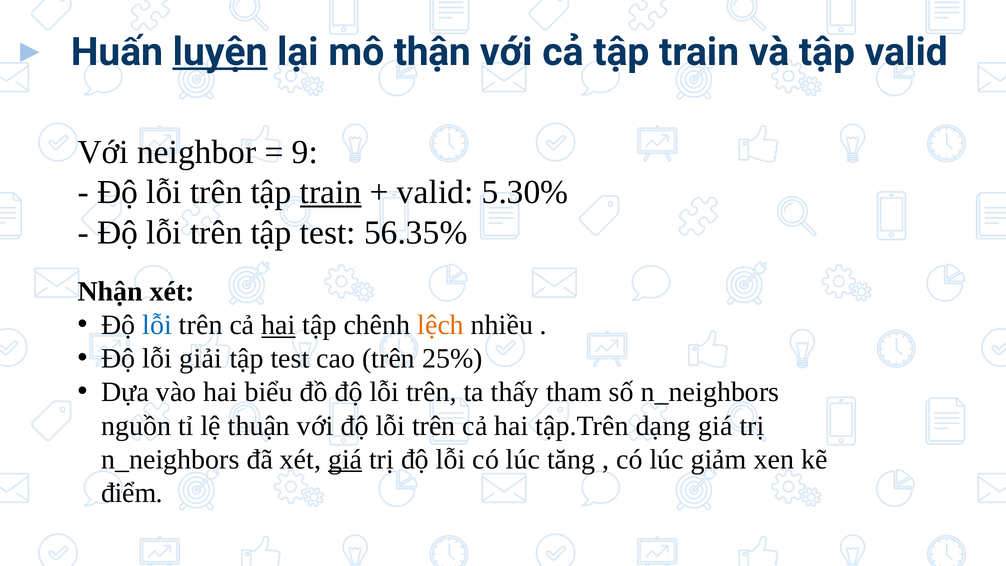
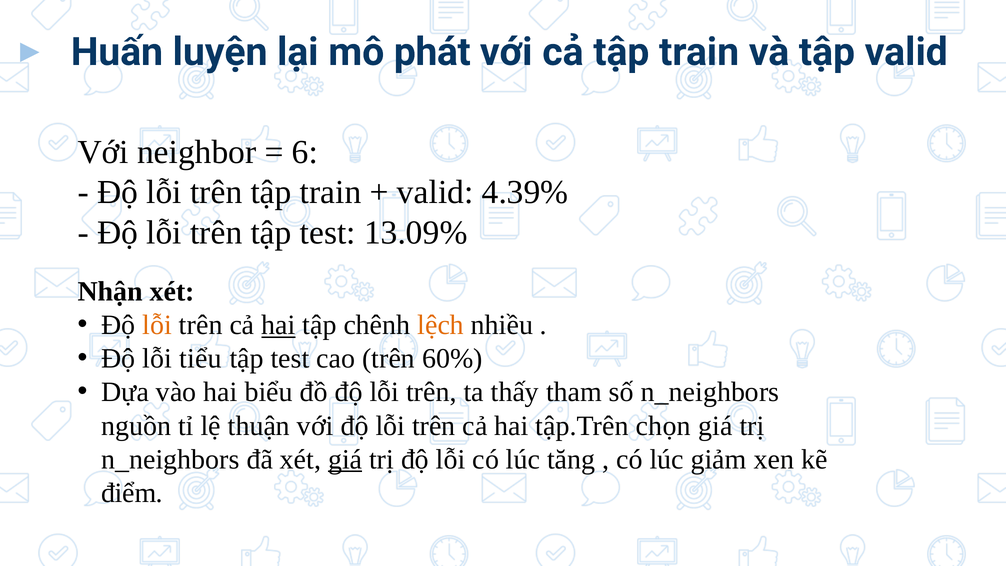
luyện underline: present -> none (220, 52)
thận: thận -> phát (432, 52)
9: 9 -> 6 (305, 152)
train underline: present -> none (331, 192)
5.30%: 5.30% -> 4.39% (525, 192)
56.35%: 56.35% -> 13.09% (416, 232)
lỗi colour: blue -> orange (157, 325)
giải: giải -> tiểu (201, 359)
25%: 25% -> 60% (452, 359)
dạng: dạng -> chọn (663, 426)
